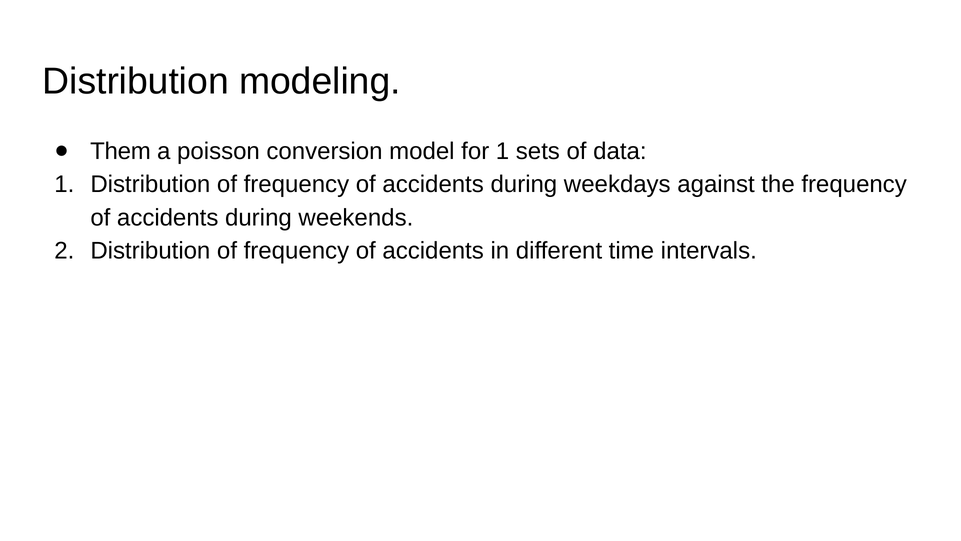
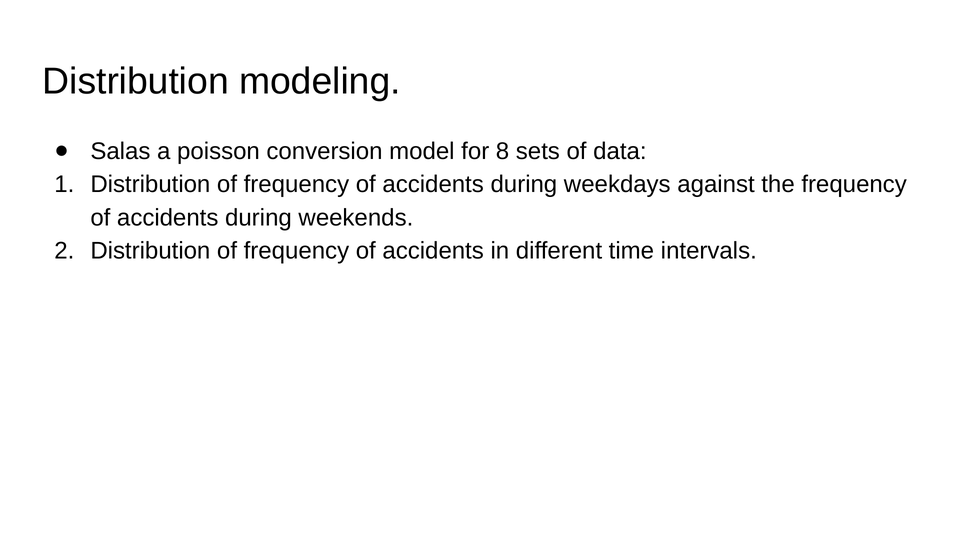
Them: Them -> Salas (120, 151)
for 1: 1 -> 8 (503, 151)
